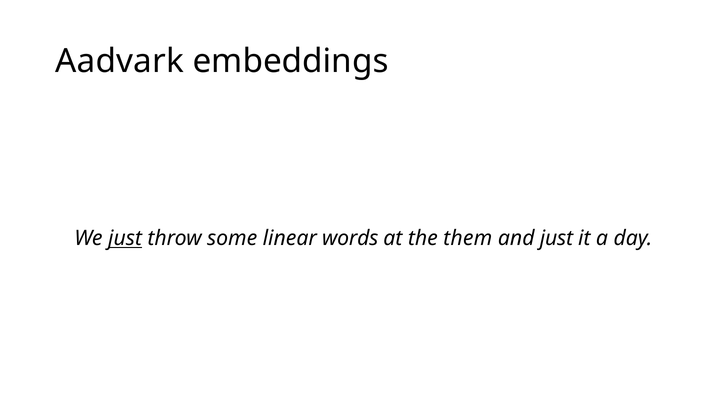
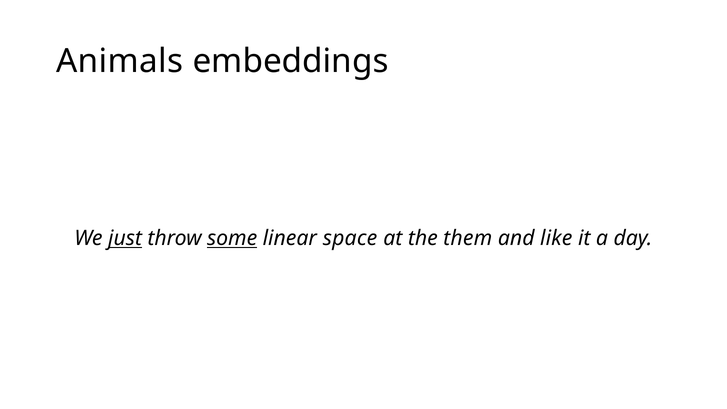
Aadvark: Aadvark -> Animals (120, 61)
some underline: none -> present (232, 238)
words: words -> space (350, 238)
and just: just -> like (556, 238)
